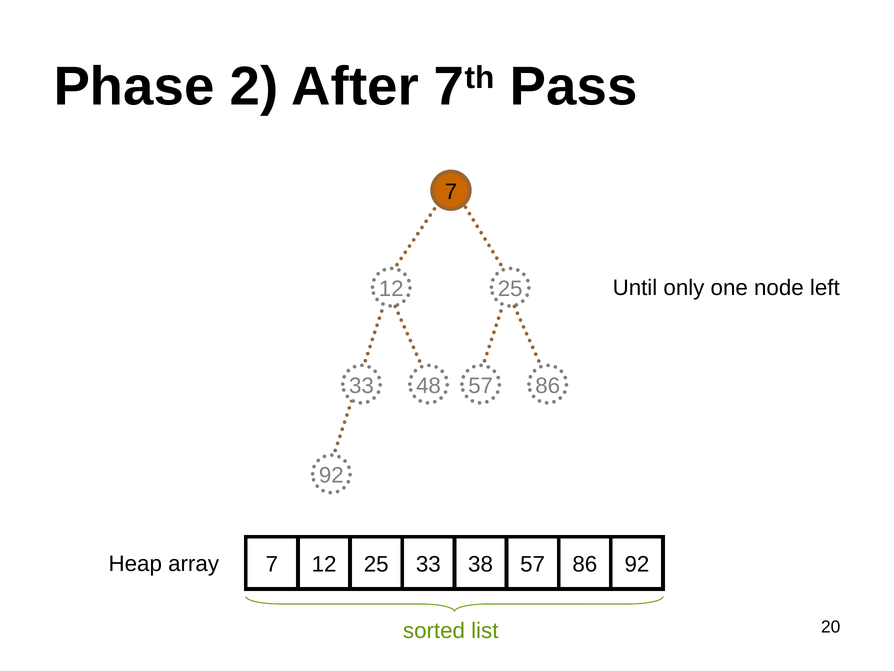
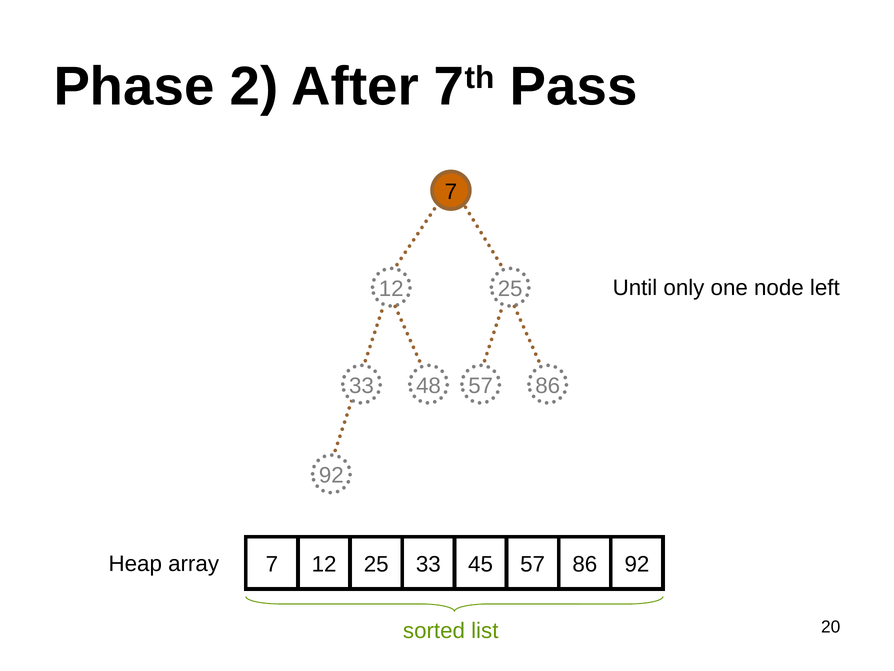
38: 38 -> 45 (481, 564)
